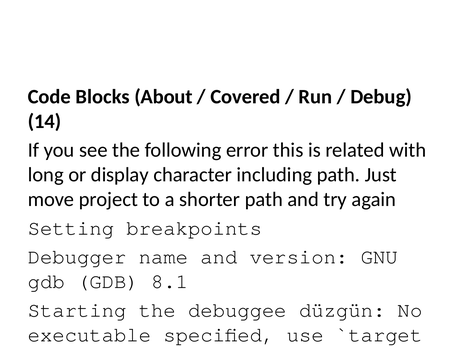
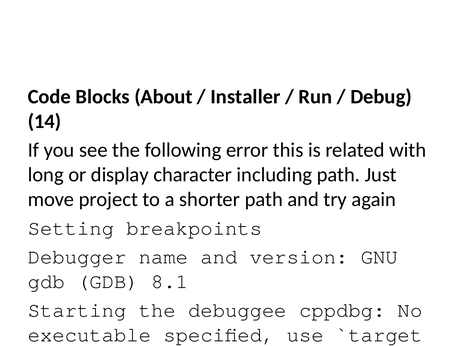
Covered: Covered -> Installer (245, 97)
düzgün: düzgün -> cppdbg (342, 311)
